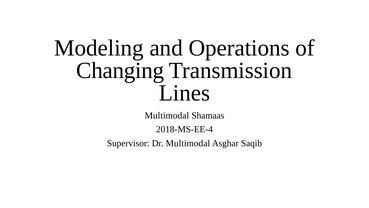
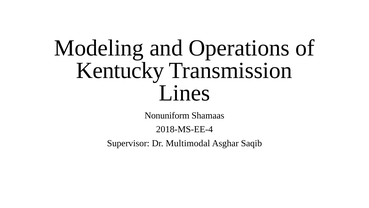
Changing: Changing -> Kentucky (120, 70)
Multimodal: Multimodal -> Nonuniform (167, 115)
